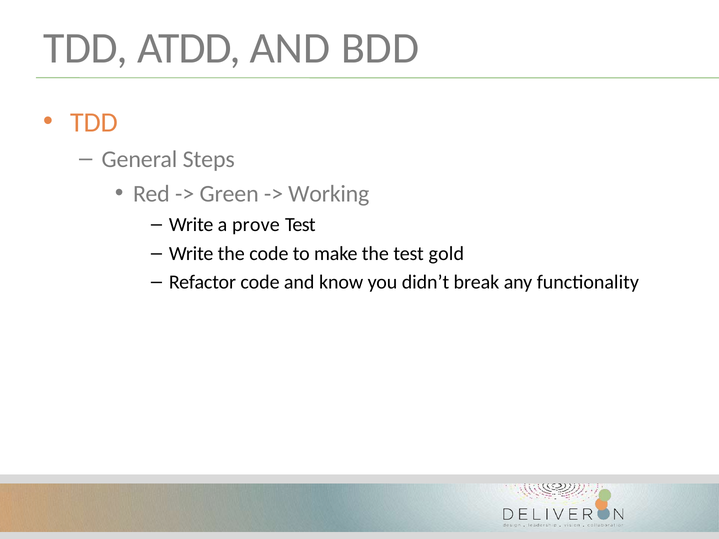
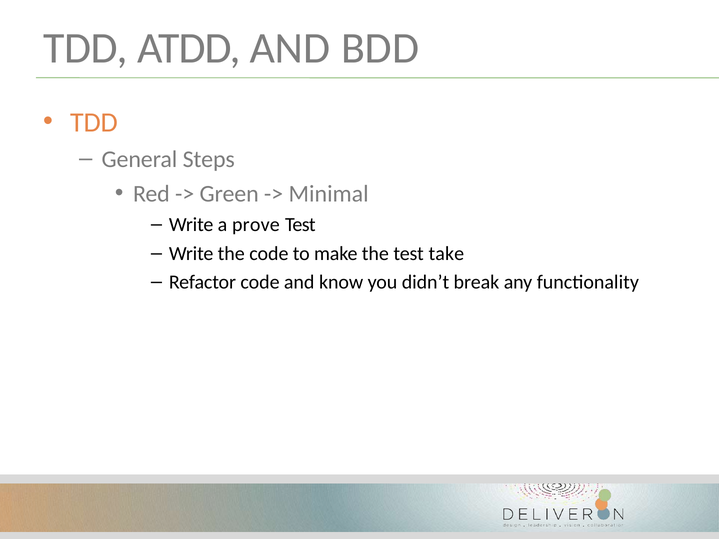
Working: Working -> Minimal (329, 194)
gold: gold -> take (446, 254)
